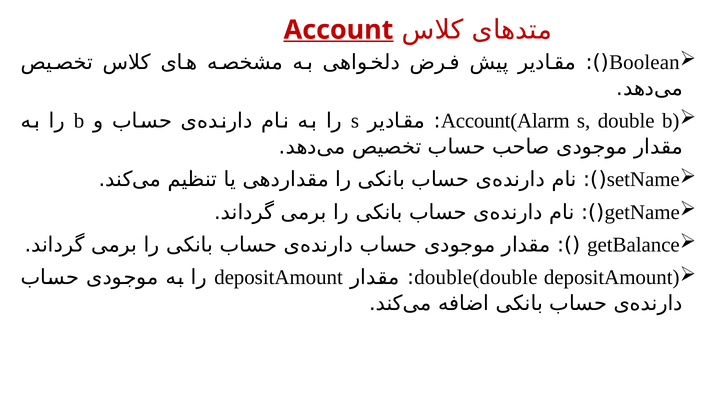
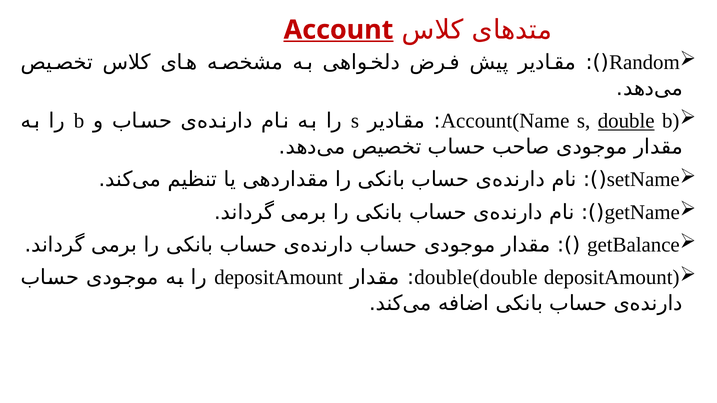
Boolean: Boolean -> Random (644, 62)
Account(Alarm: Account(Alarm -> Account(Name (505, 121)
double underline: none -> present (626, 121)
